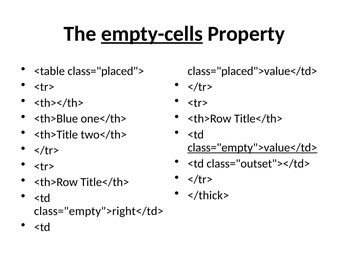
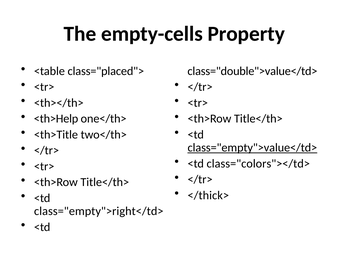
empty-cells underline: present -> none (152, 34)
class="placed">value</td>: class="placed">value</td> -> class="double">value</td> (252, 71)
<th>Blue: <th>Blue -> <th>Help (56, 119)
class="outset"></td>: class="outset"></td> -> class="colors"></td> (258, 163)
